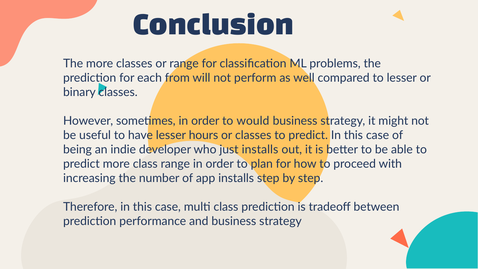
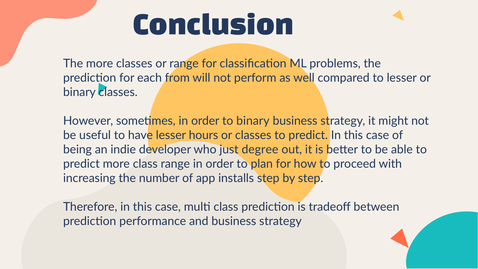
to would: would -> binary (253, 121)
just installs: installs -> degree (260, 149)
